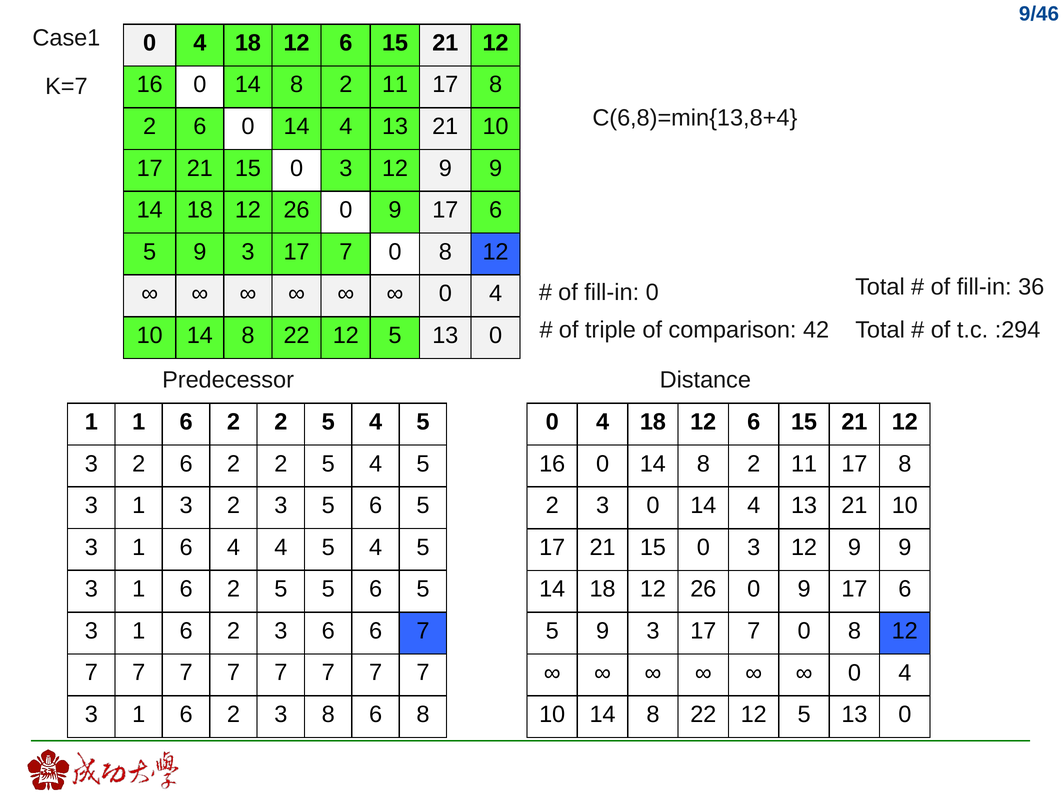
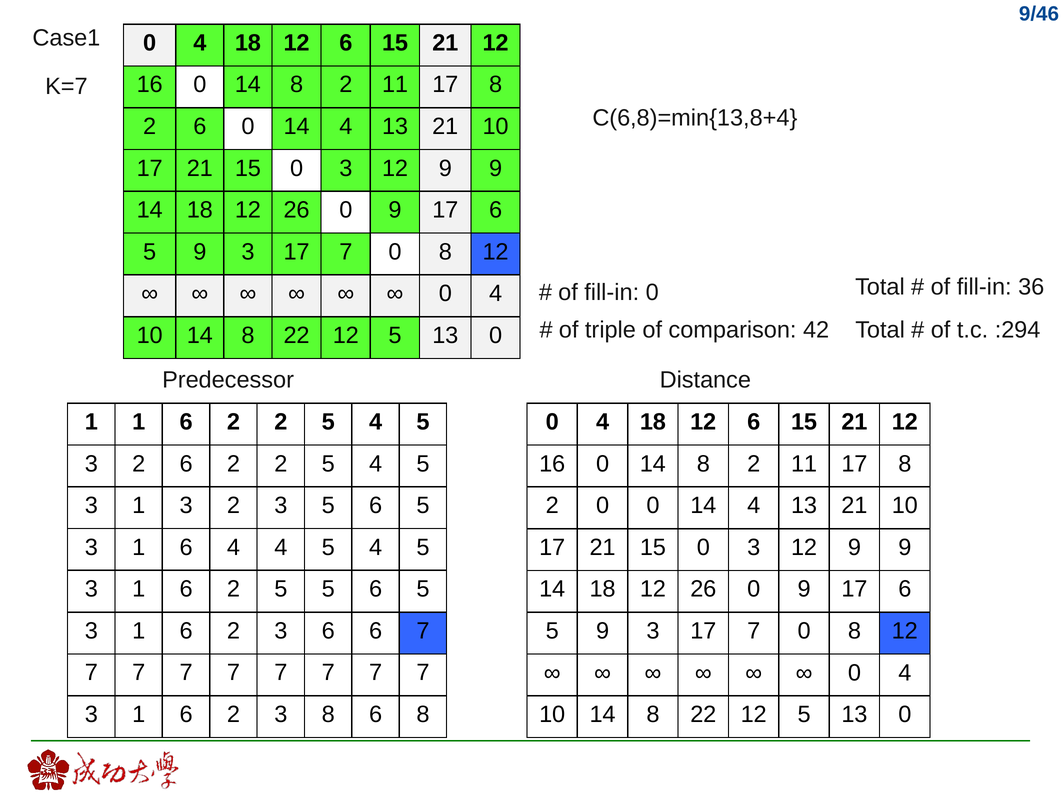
3: 3 -> 0 (603, 505)
